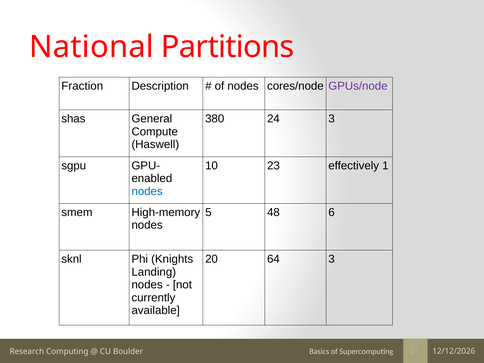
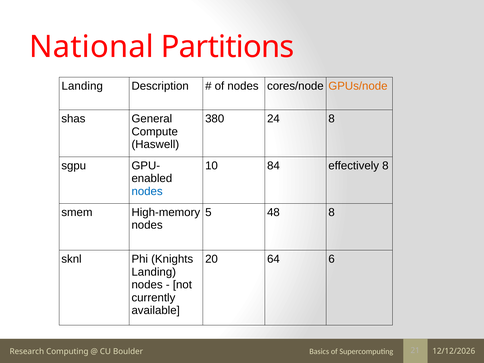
Fraction: Fraction -> Landing (82, 86)
GPUs/node colour: purple -> orange (358, 86)
24 3: 3 -> 8 (332, 119)
23: 23 -> 84 (273, 166)
effectively 1: 1 -> 8 (385, 166)
48 6: 6 -> 8 (332, 212)
64 3: 3 -> 6 (332, 259)
